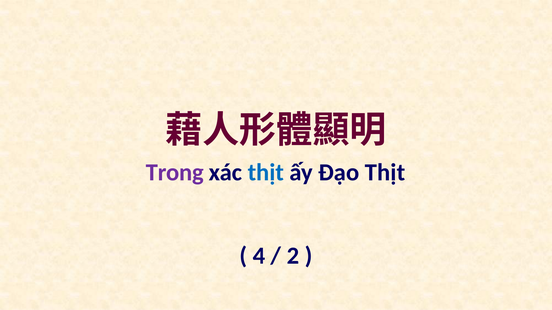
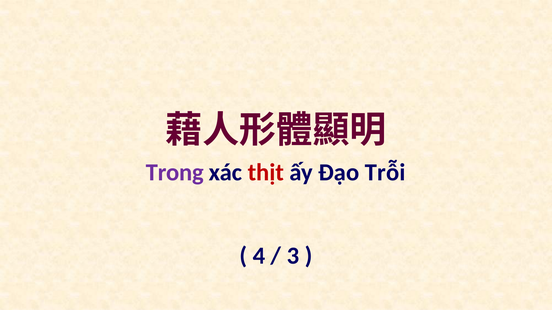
thịt colour: blue -> red (266, 173)
Đạo Thịt: Thịt -> Trỗi (385, 173)
2: 2 -> 3 (293, 256)
